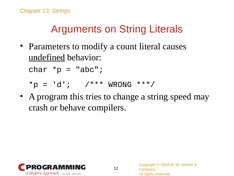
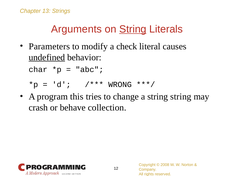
String underline: none -> present (133, 29)
count: count -> check (127, 46)
string speed: speed -> string (181, 96)
compilers: compilers -> collection (107, 107)
